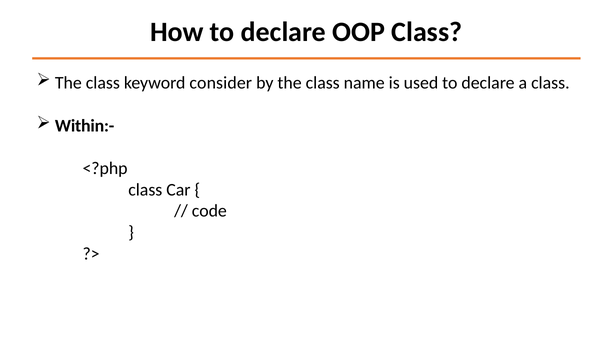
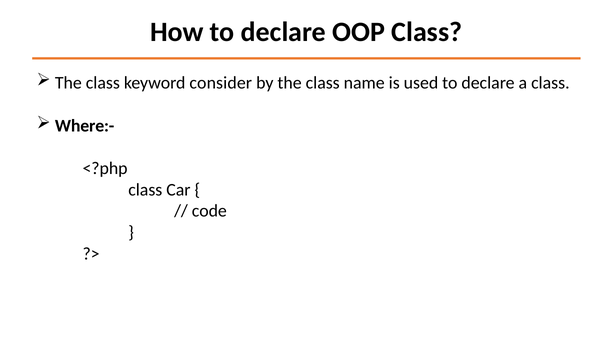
Within:-: Within:- -> Where:- (85, 126)
